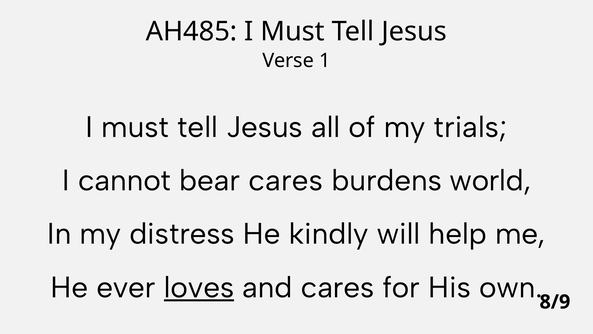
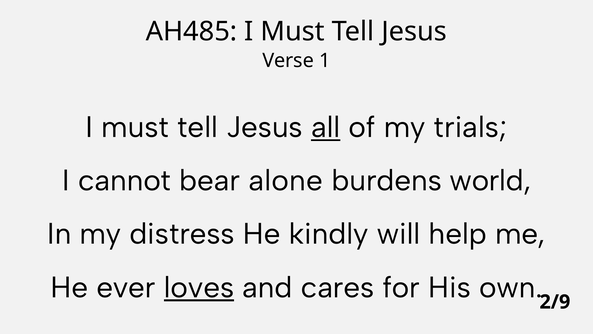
all underline: none -> present (326, 127)
bear cares: cares -> alone (286, 181)
8/9: 8/9 -> 2/9 (555, 302)
